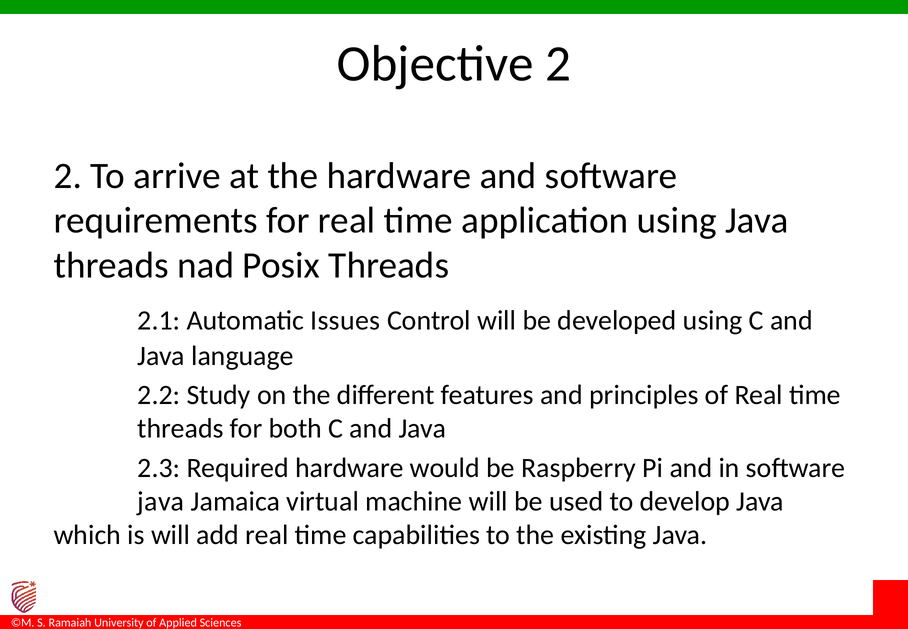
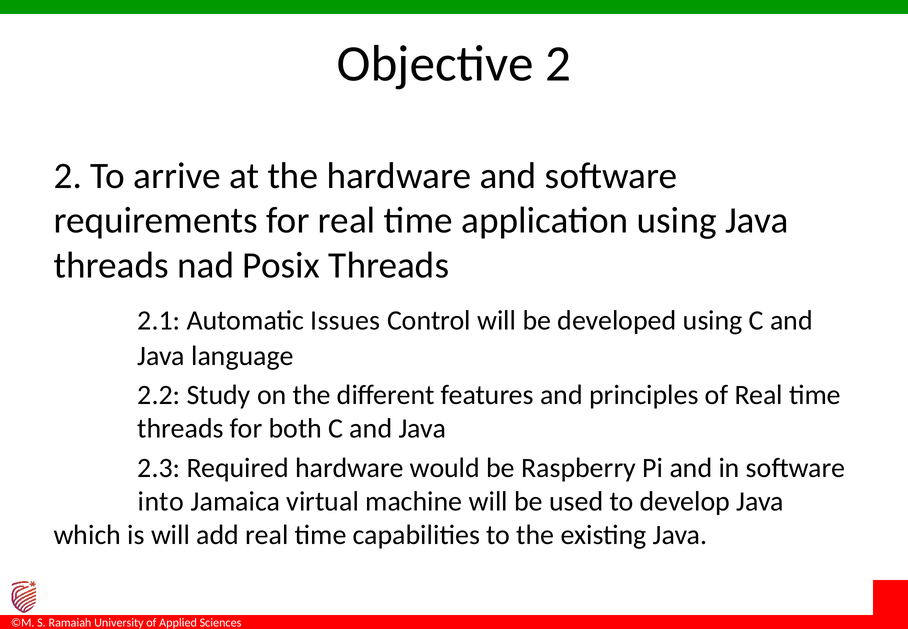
java: java -> into (161, 501)
